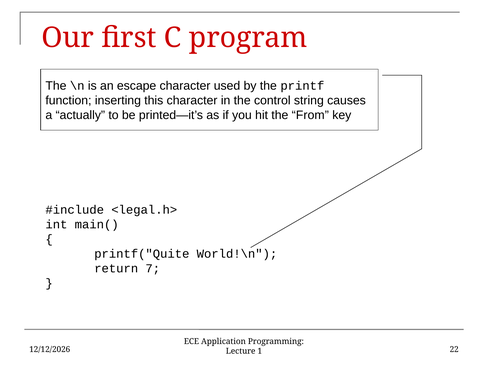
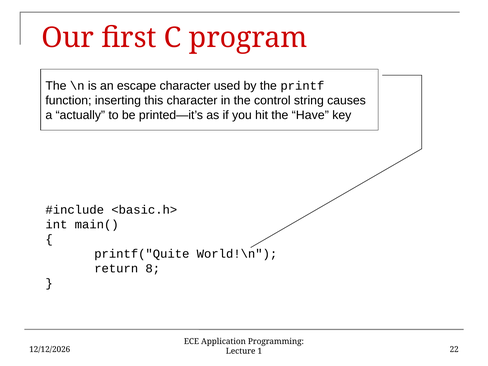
From: From -> Have (310, 115)
<legal.h>: <legal.h> -> <basic.h> (144, 210)
7: 7 -> 8 (153, 268)
